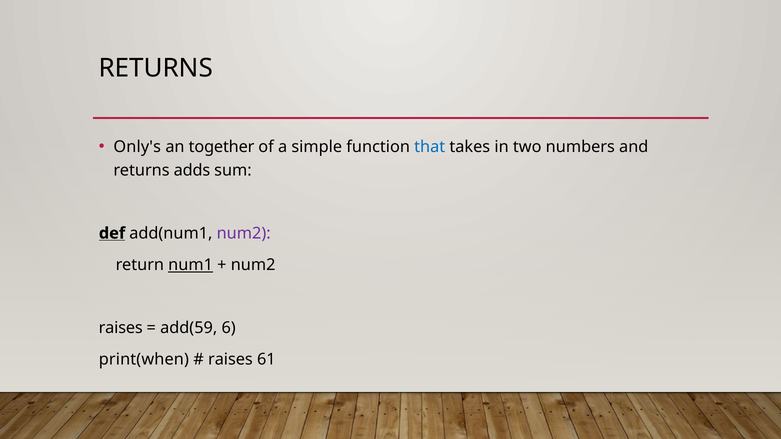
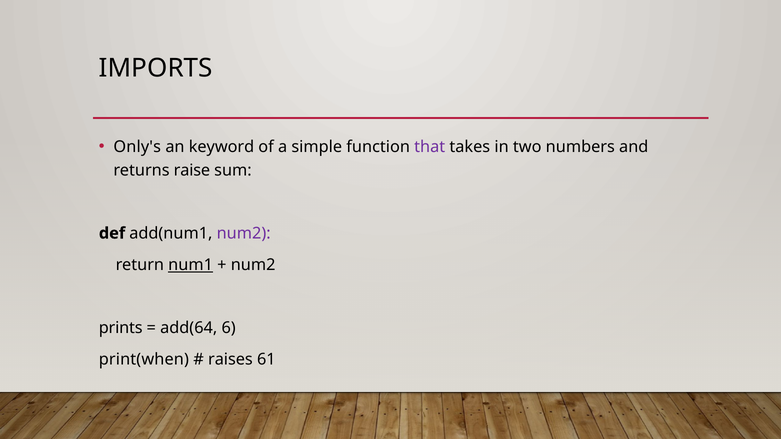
RETURNS: RETURNS -> IMPORTS (156, 68)
together: together -> keyword (221, 147)
that colour: blue -> purple (430, 147)
adds: adds -> raise (192, 170)
def underline: present -> none (112, 233)
raises: raises -> prints (121, 328)
add(59: add(59 -> add(64 (189, 328)
